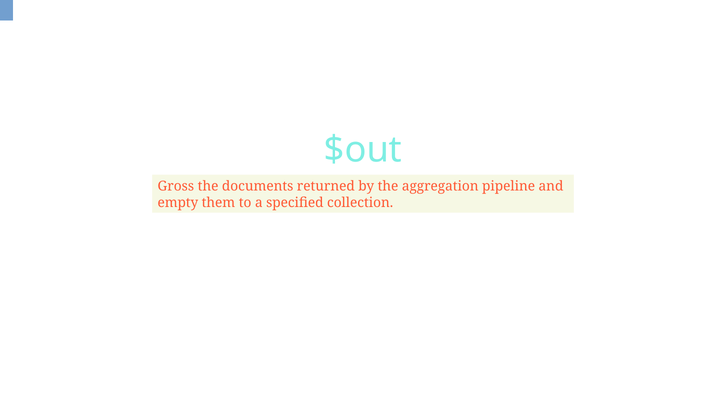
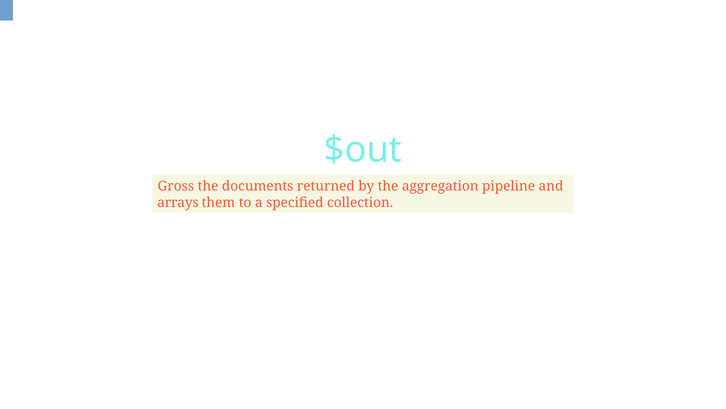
empty: empty -> arrays (178, 203)
